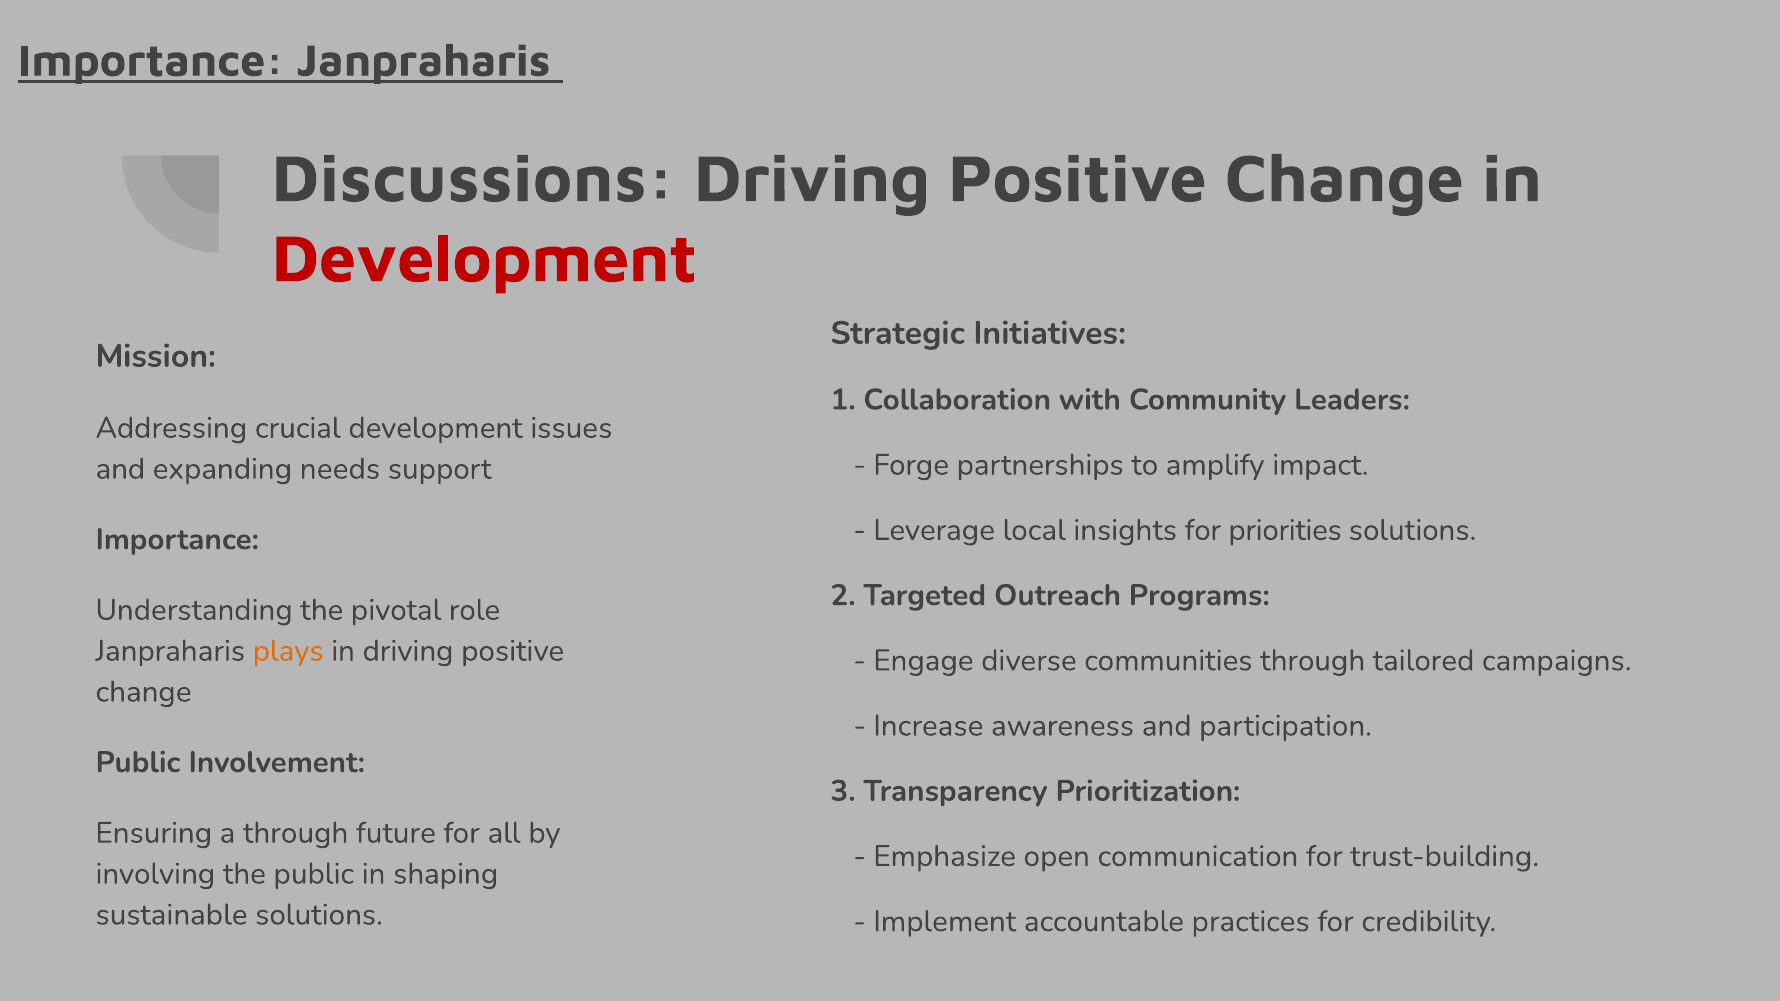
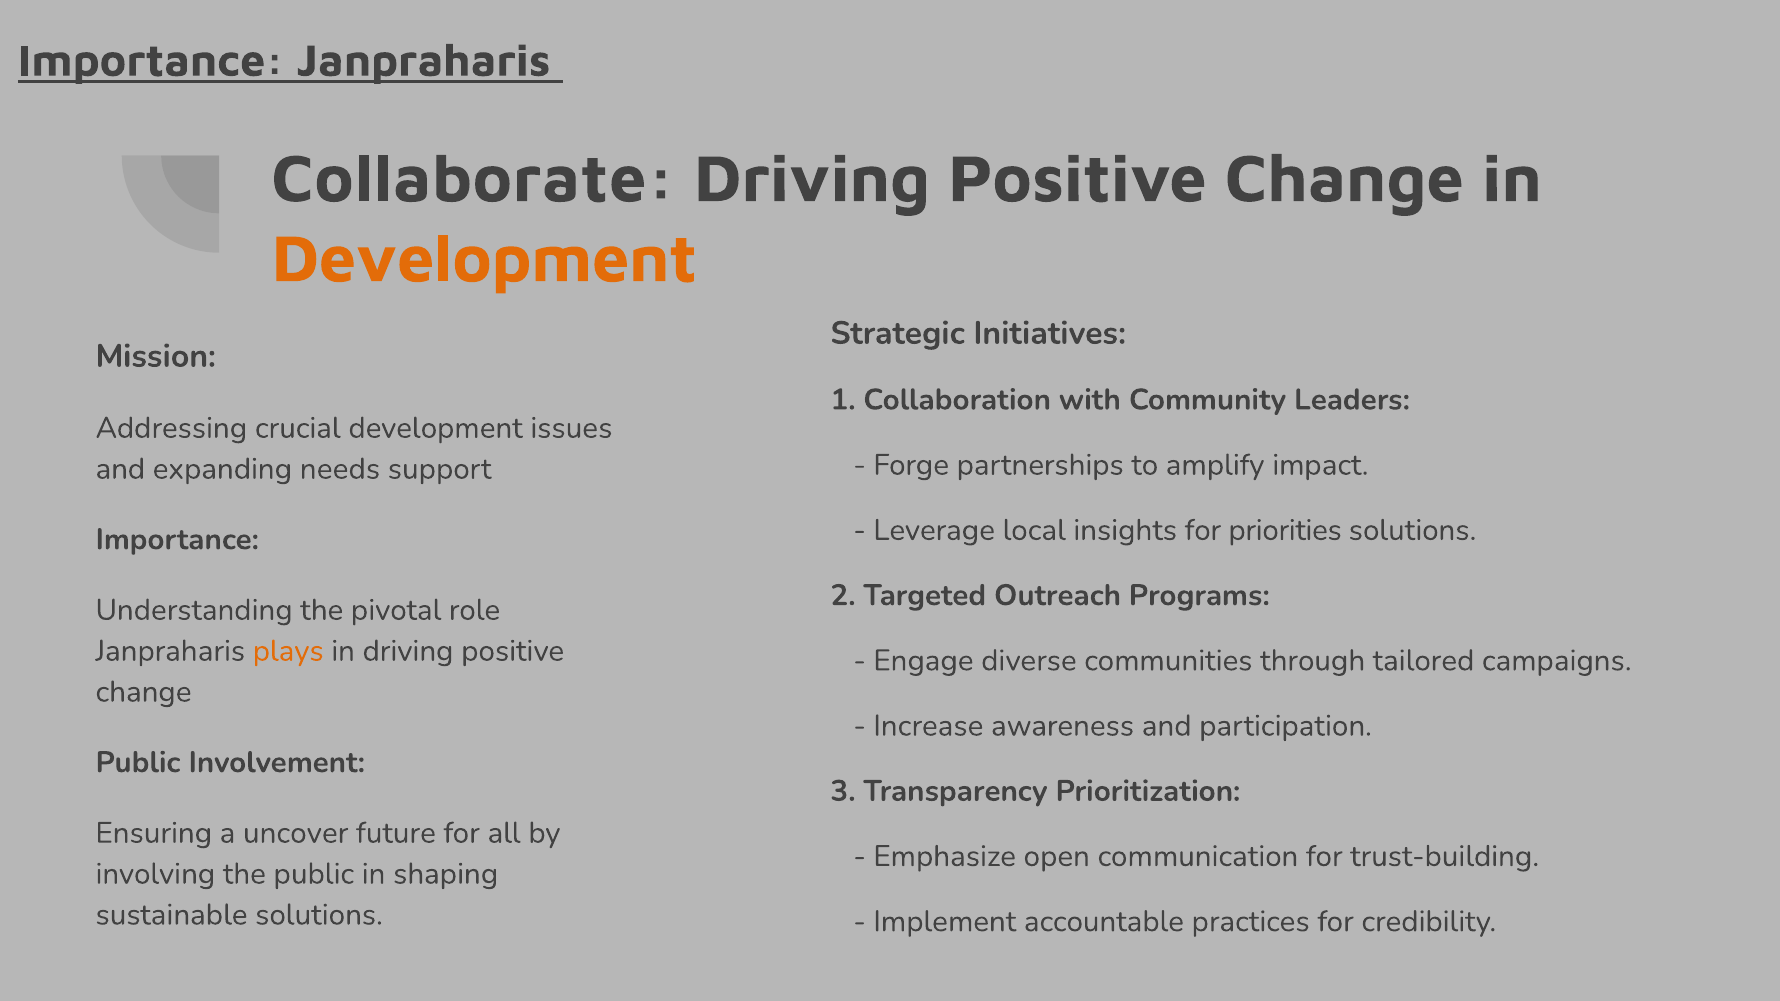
Discussions: Discussions -> Collaborate (473, 179)
Development colour: red -> orange (484, 259)
a through: through -> uncover (296, 833)
